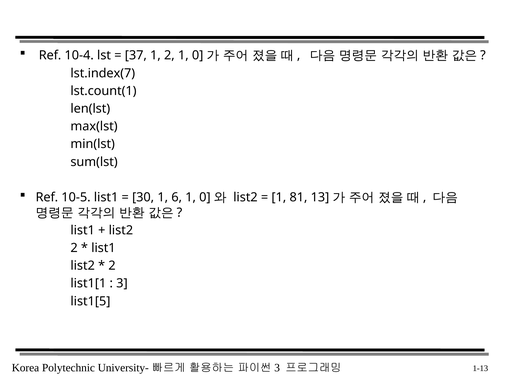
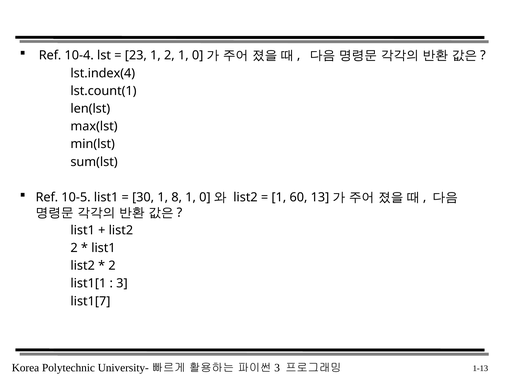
37: 37 -> 23 (136, 56)
lst.index(7: lst.index(7 -> lst.index(4 (103, 73)
6: 6 -> 8 (177, 197)
81: 81 -> 60 (298, 197)
list1[5: list1[5 -> list1[7 (90, 301)
